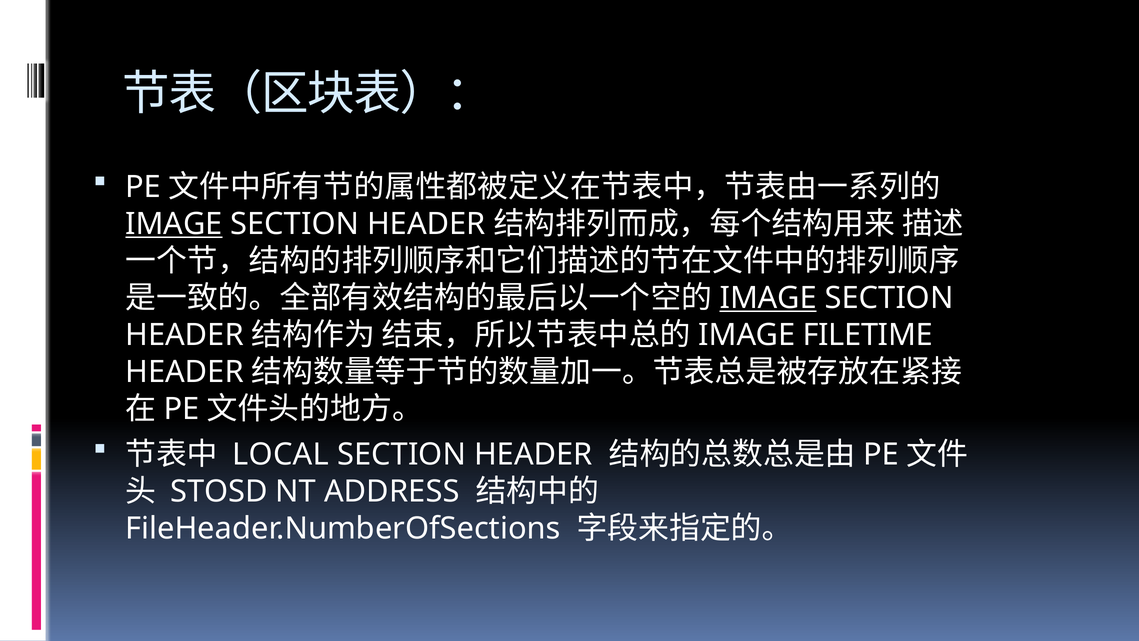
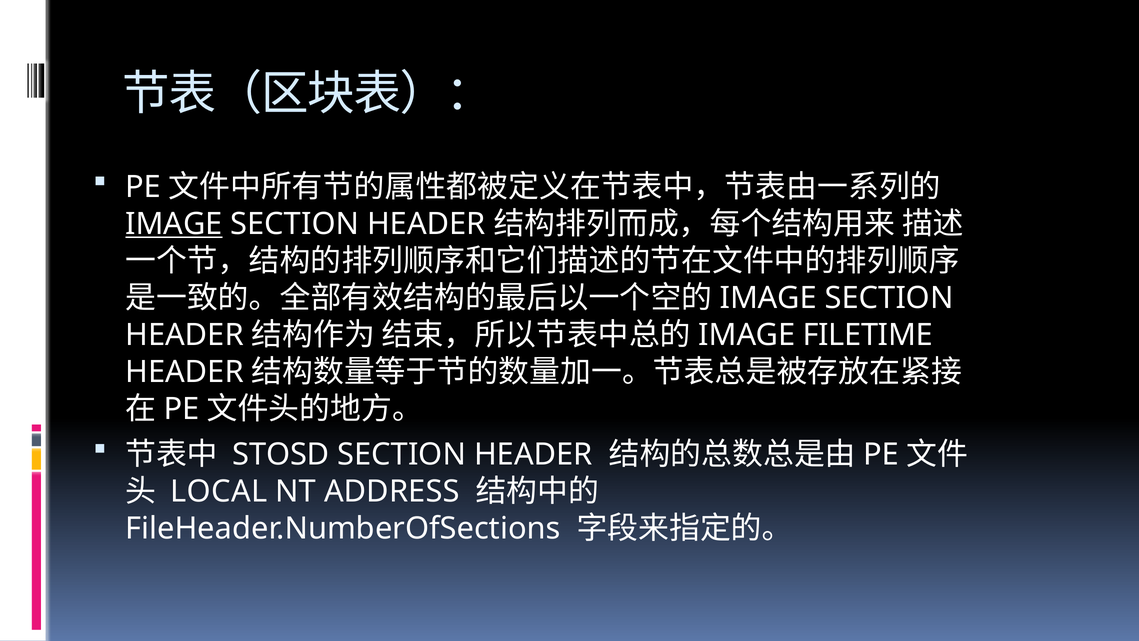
IMAGE underline: present -> none (768, 298)
LOCAL: LOCAL -> STOSD (281, 454)
STOSD: STOSD -> LOCAL (219, 491)
